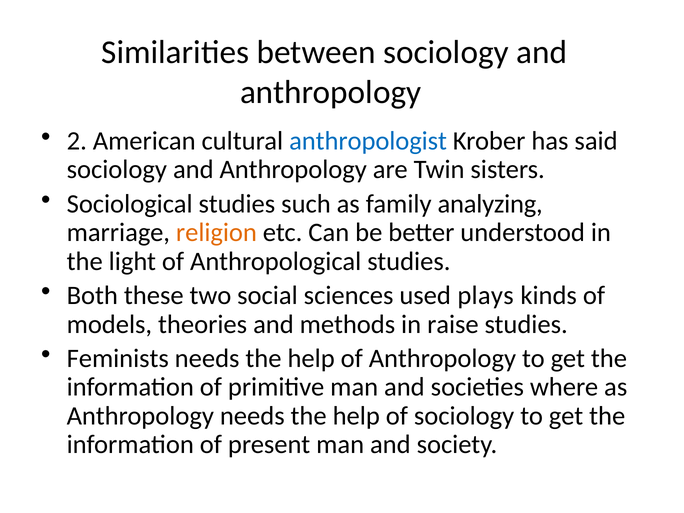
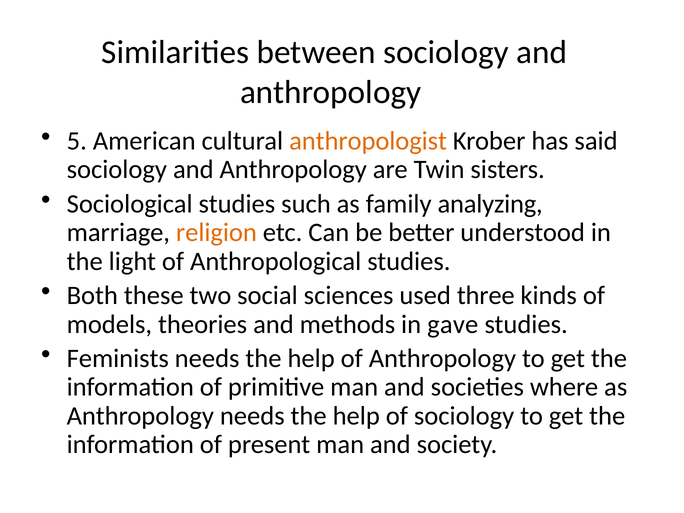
2: 2 -> 5 (77, 141)
anthropologist colour: blue -> orange (368, 141)
plays: plays -> three (486, 296)
raise: raise -> gave (453, 324)
